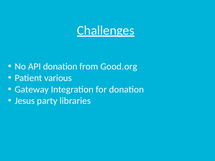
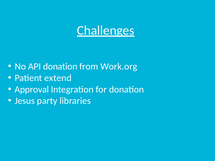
Good.org: Good.org -> Work.org (119, 67)
various: various -> extend (58, 78)
Gateway: Gateway -> Approval (32, 90)
